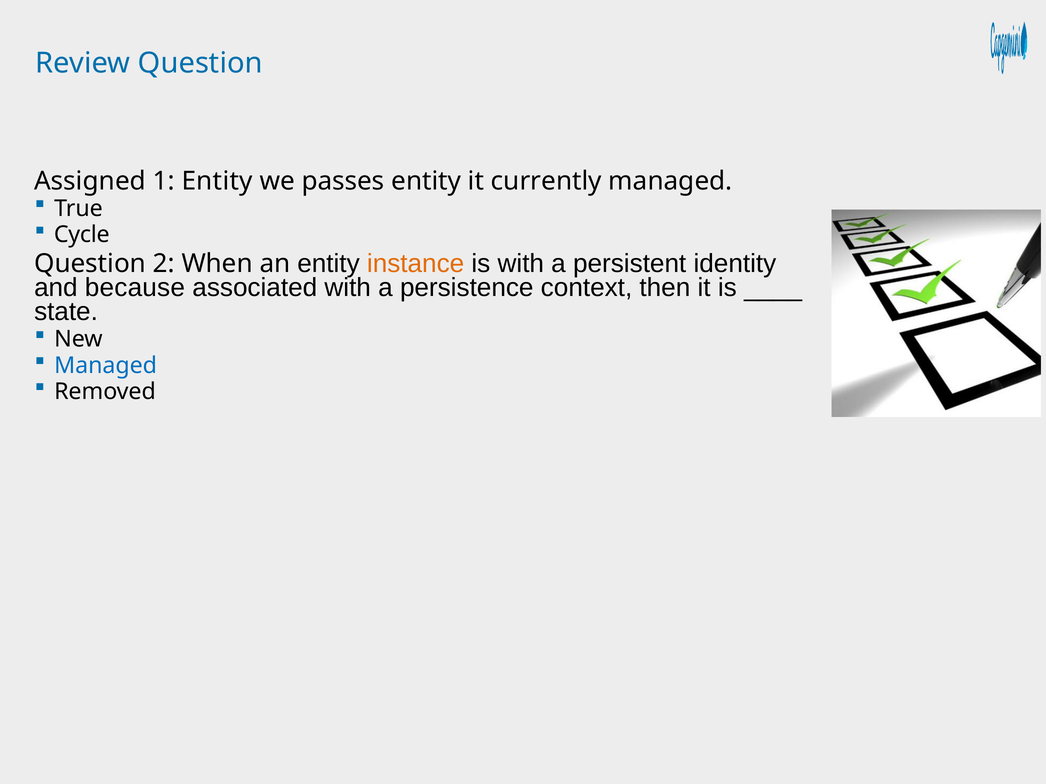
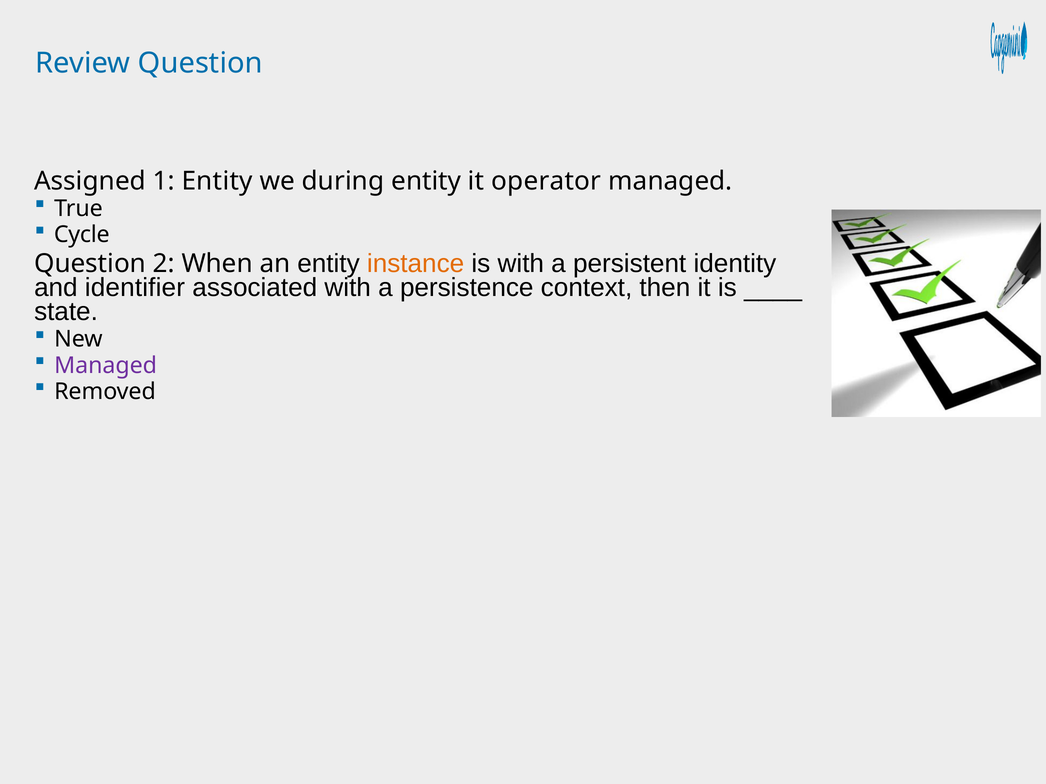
passes: passes -> during (343, 181)
currently: currently -> operator (546, 181)
because: because -> identifier (135, 288)
Managed colour: blue -> purple (106, 366)
